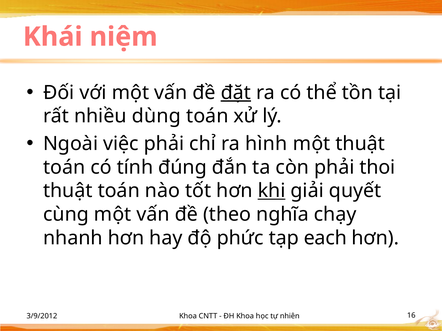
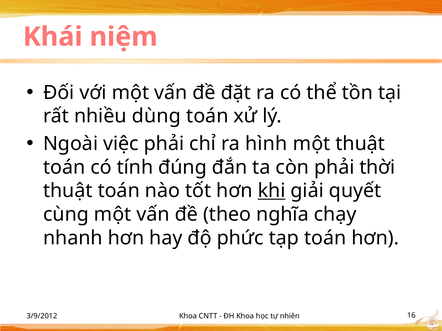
đặt underline: present -> none (236, 93)
thoi: thoi -> thời (377, 167)
tạp each: each -> toán (325, 238)
